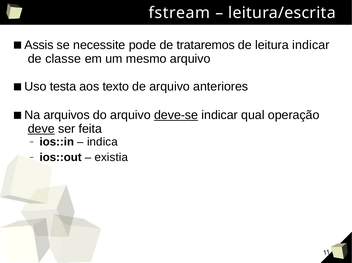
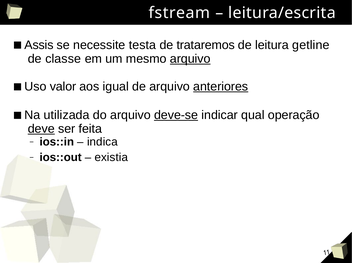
pode: pode -> testa (142, 45)
leitura indicar: indicar -> getline (311, 45)
arquivo underline: none -> present (190, 59)
testa: testa -> valor (63, 87)
texto: texto -> igual (116, 87)
anteriores underline: none -> present (221, 87)
arquivos: arquivos -> utilizada (67, 115)
